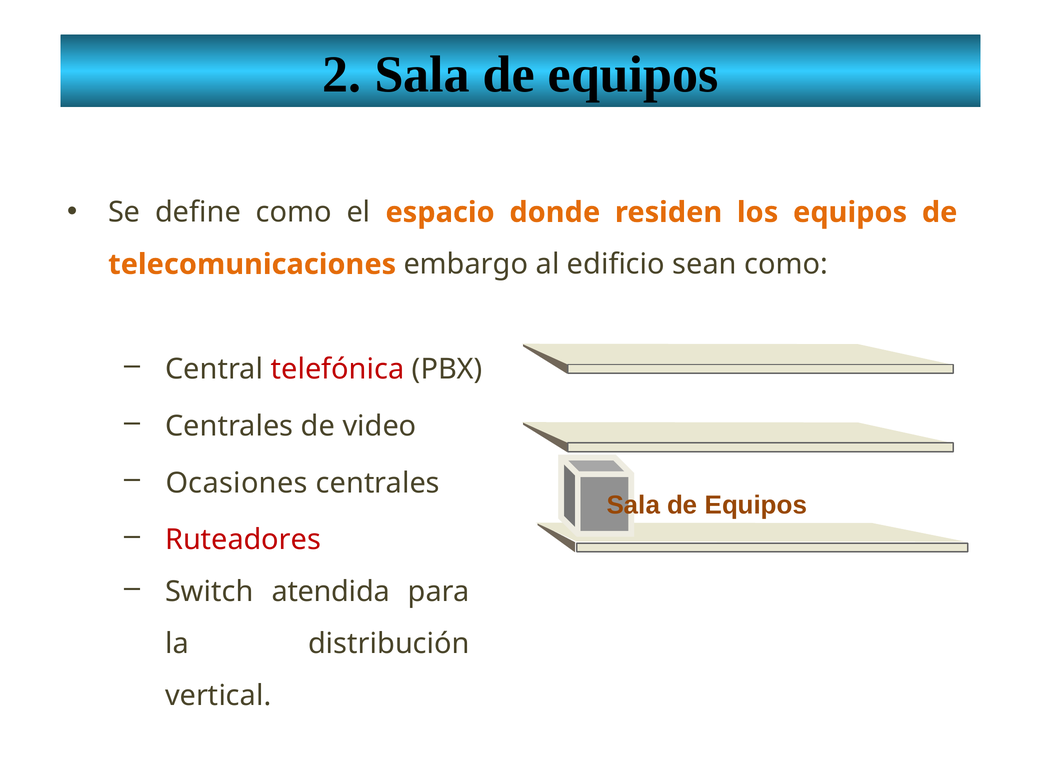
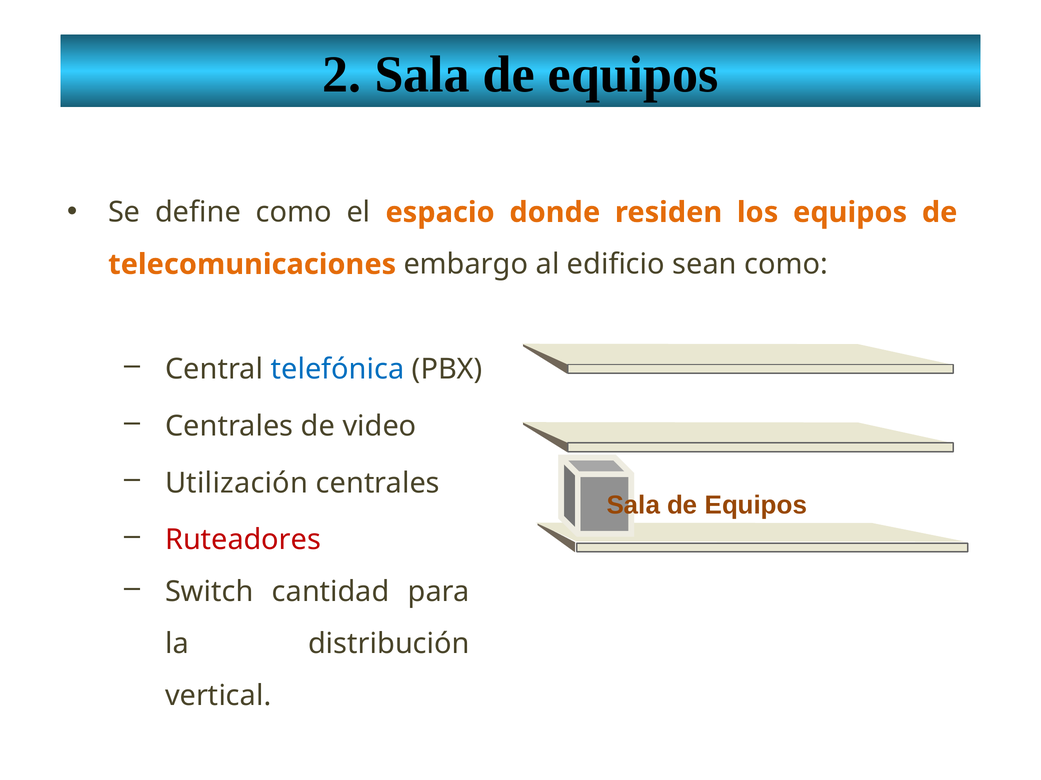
telefónica colour: red -> blue (338, 370)
Ocasiones: Ocasiones -> Utilización (237, 483)
atendida: atendida -> cantidad (331, 592)
